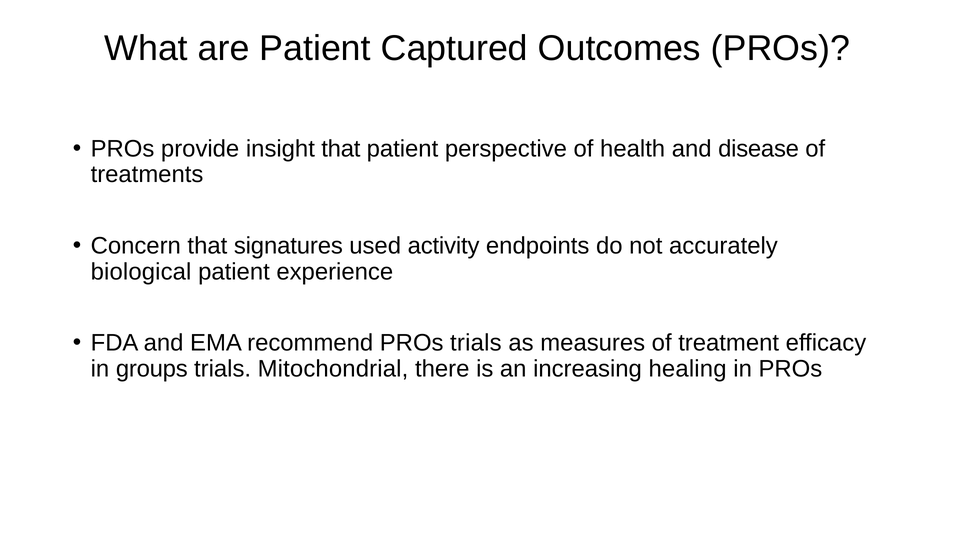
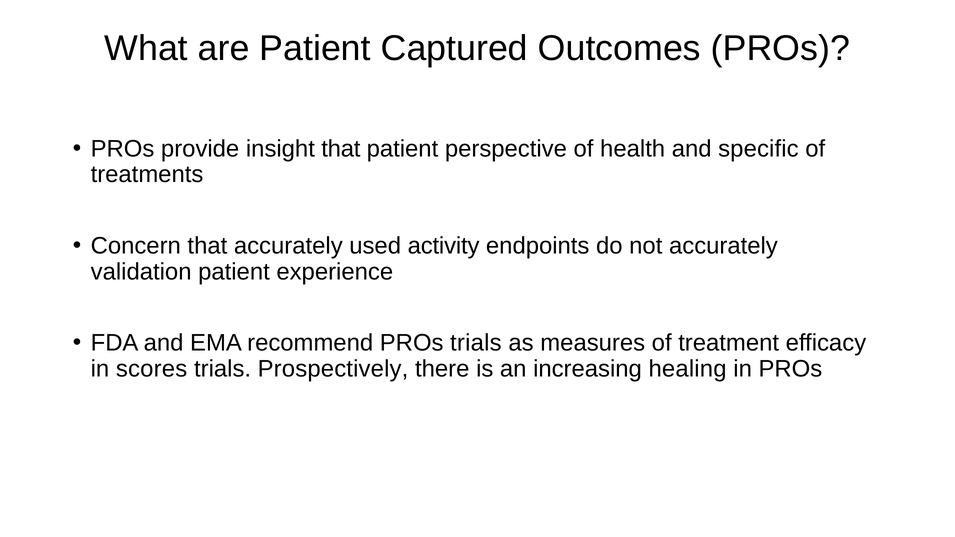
disease: disease -> specific (758, 149)
that signatures: signatures -> accurately (288, 246)
biological: biological -> validation (141, 272)
groups: groups -> scores (152, 369)
Mitochondrial: Mitochondrial -> Prospectively (333, 369)
